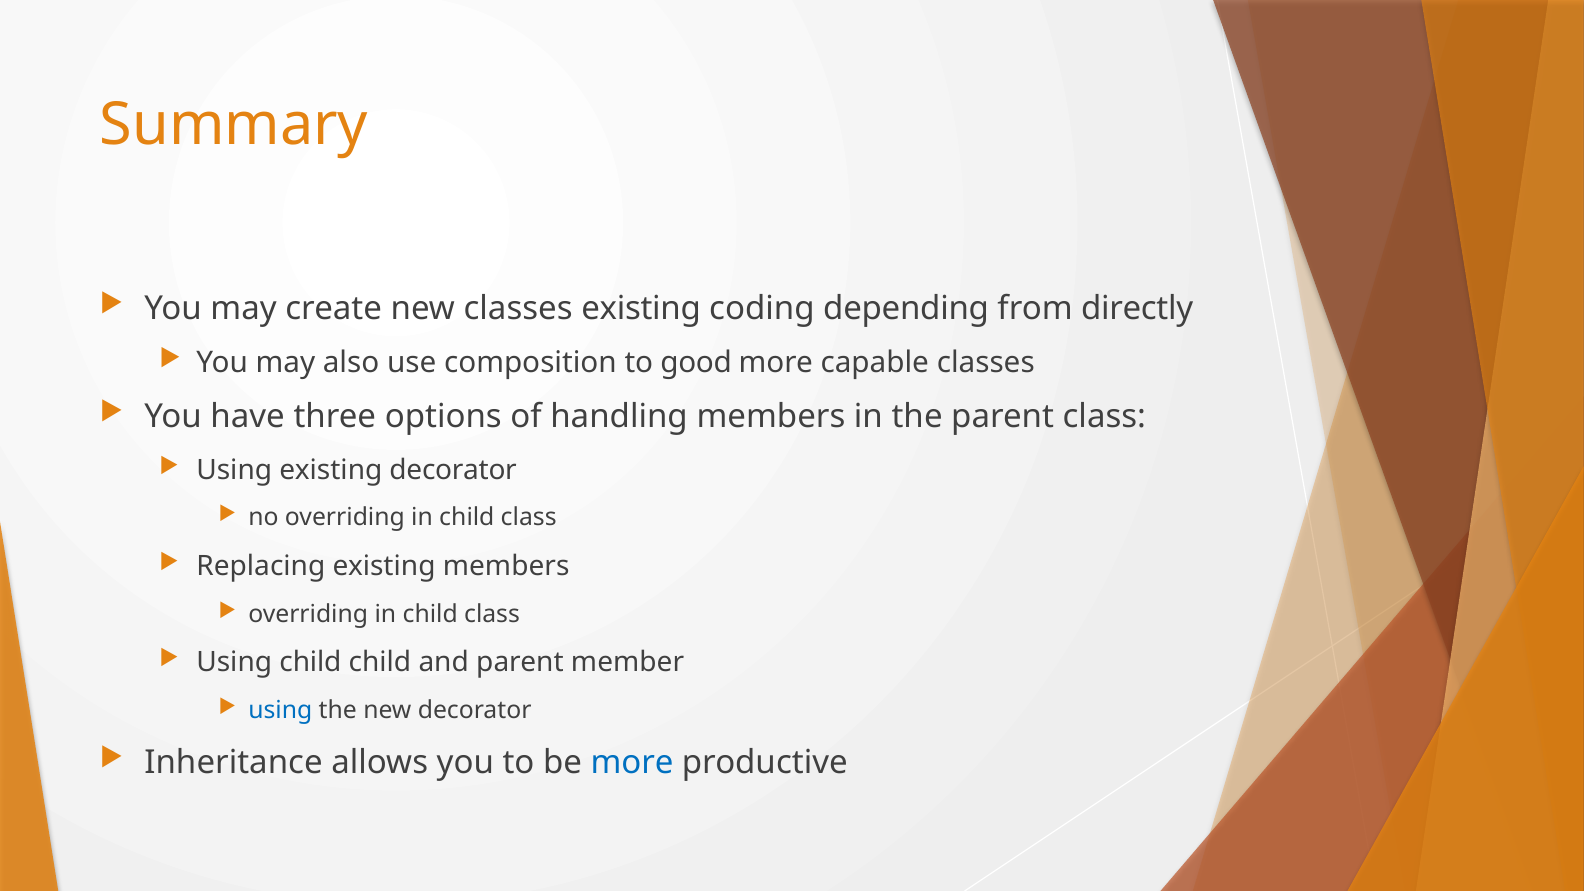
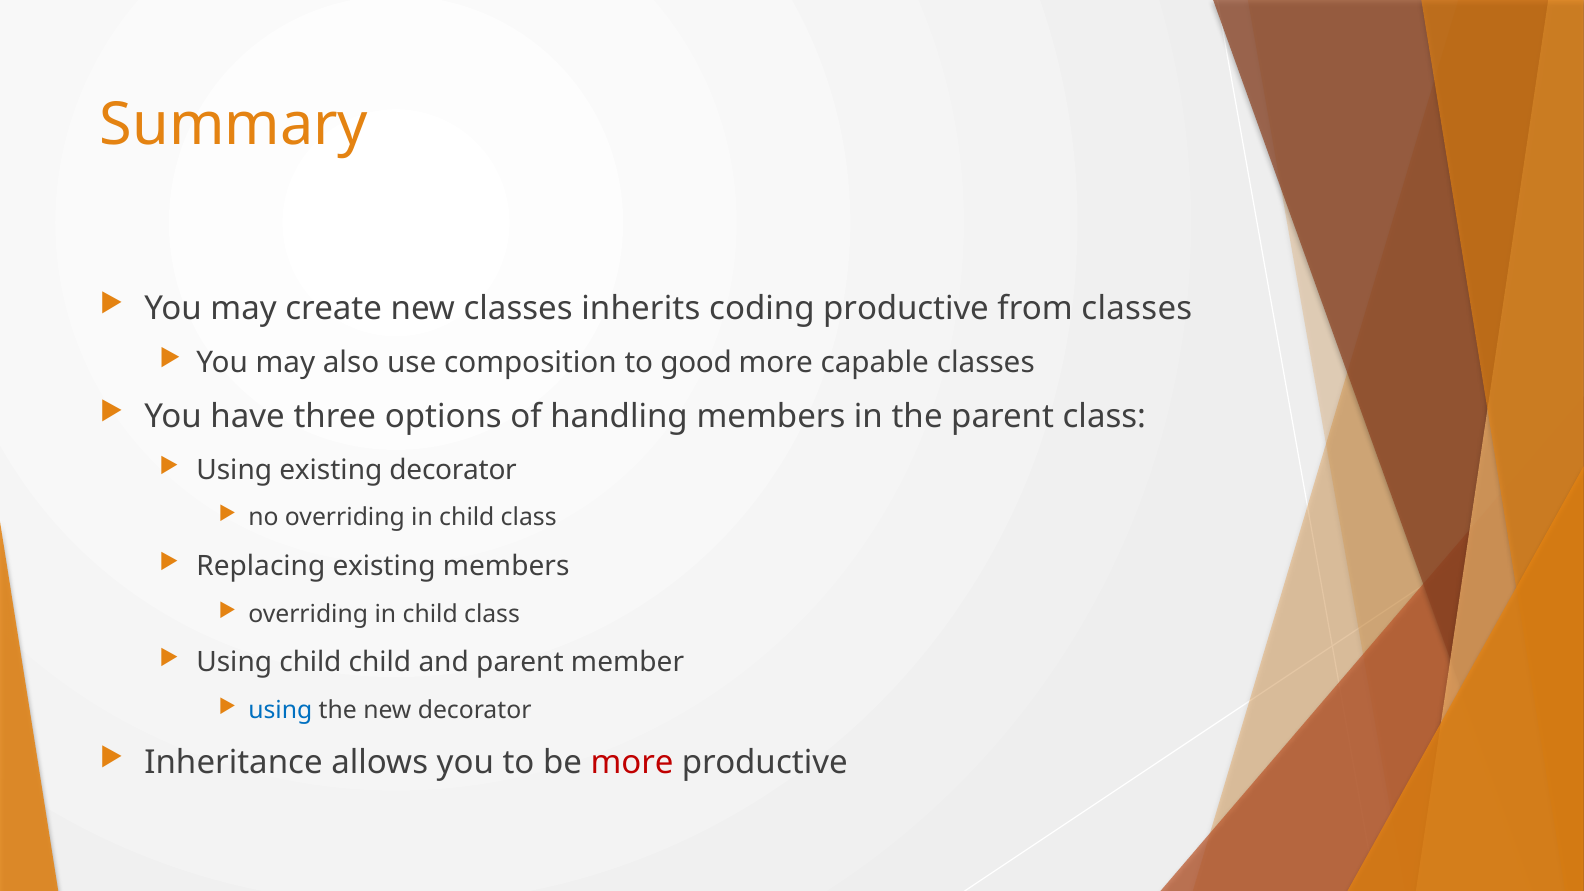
classes existing: existing -> inherits (641, 309)
coding depending: depending -> productive (906, 309)
from directly: directly -> classes (1137, 309)
more colour: blue -> red (632, 762)
